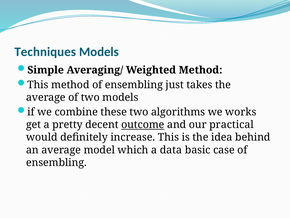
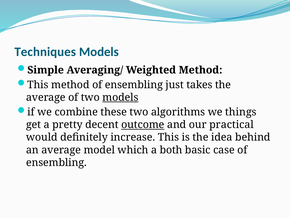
models underline: none -> present (120, 97)
works: works -> things (241, 112)
data: data -> both (171, 150)
